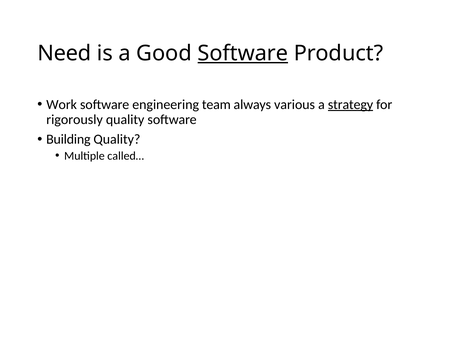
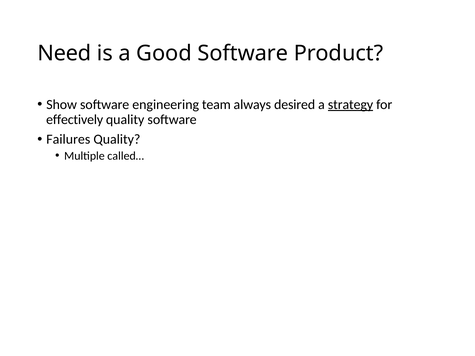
Software underline: present -> none (243, 53)
Work: Work -> Show (62, 105)
various: various -> desired (295, 105)
rigorously: rigorously -> effectively (75, 120)
Building: Building -> Failures (68, 139)
